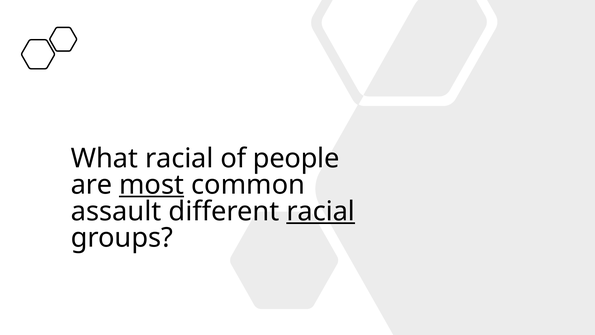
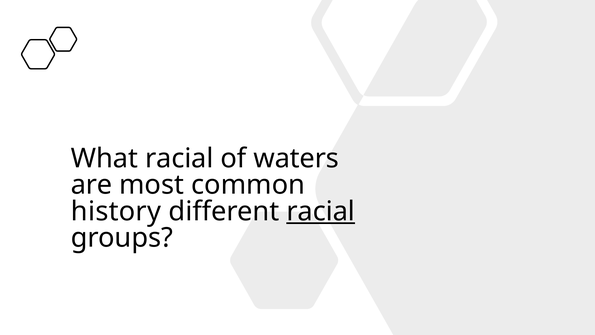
people: people -> waters (296, 158)
most underline: present -> none (152, 185)
assault: assault -> history (116, 211)
